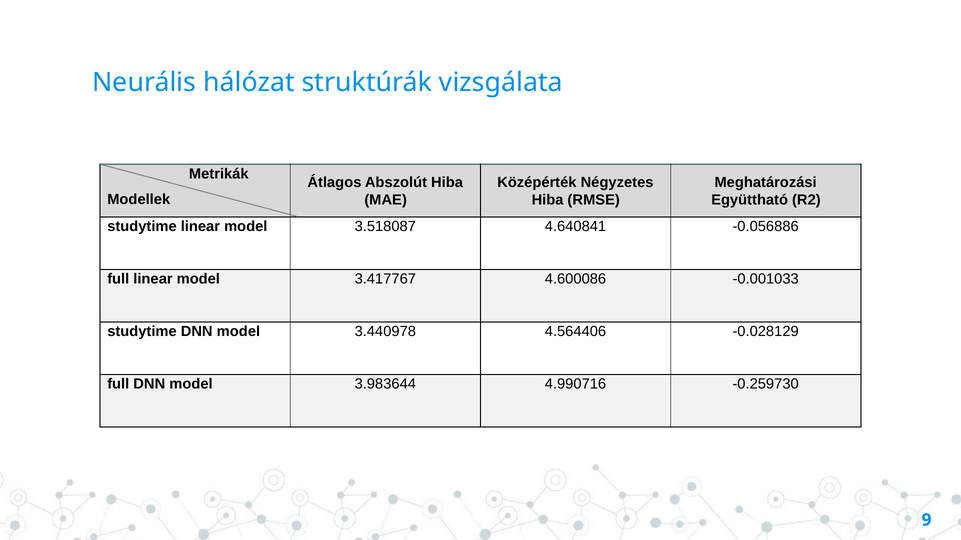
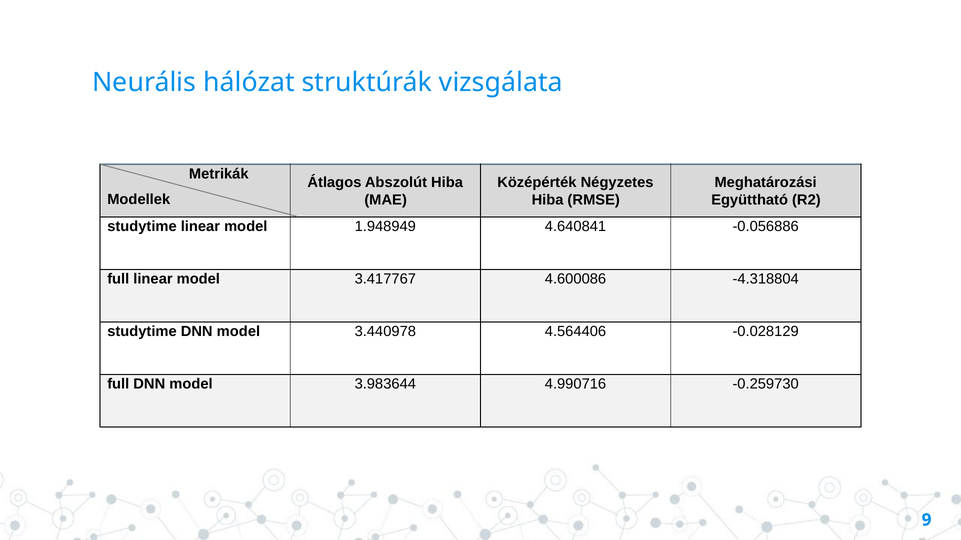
3.518087: 3.518087 -> 1.948949 (385, 227)
-0.001033: -0.001033 -> -4.318804 (766, 279)
